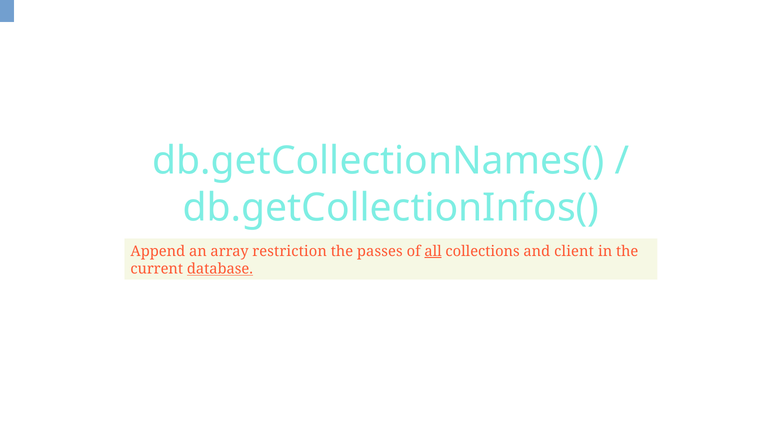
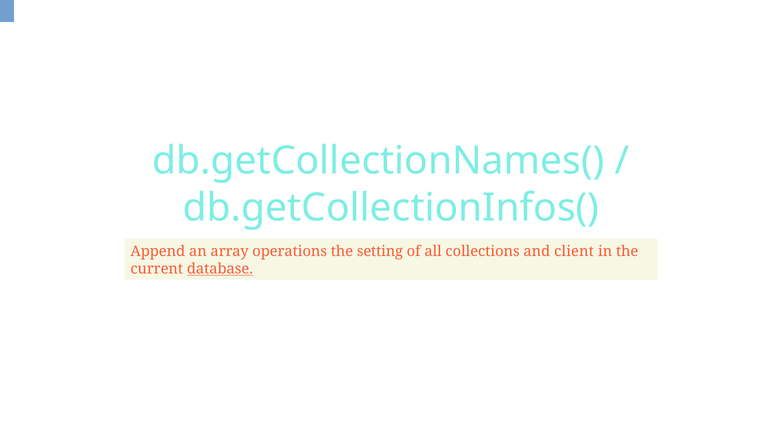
restriction: restriction -> operations (290, 251)
passes: passes -> setting (380, 251)
all underline: present -> none (433, 251)
